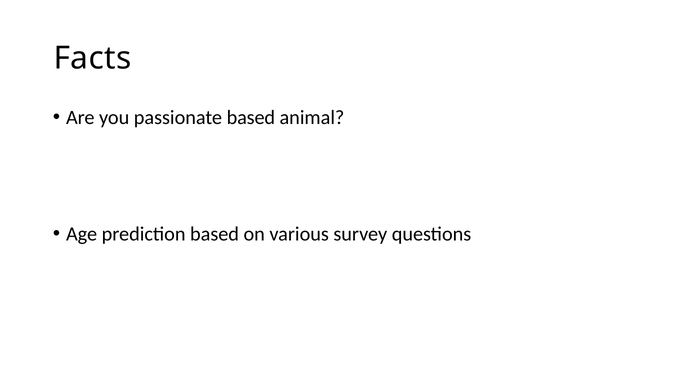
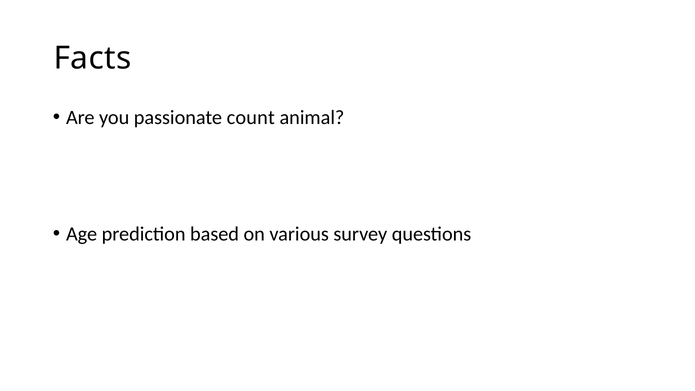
passionate based: based -> count (251, 118)
